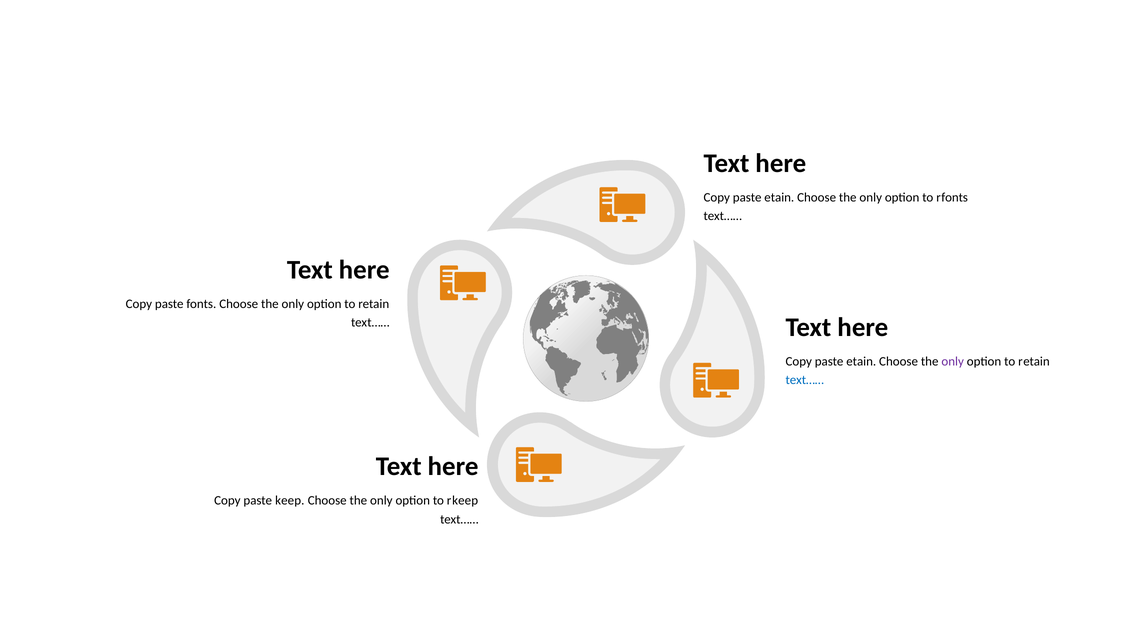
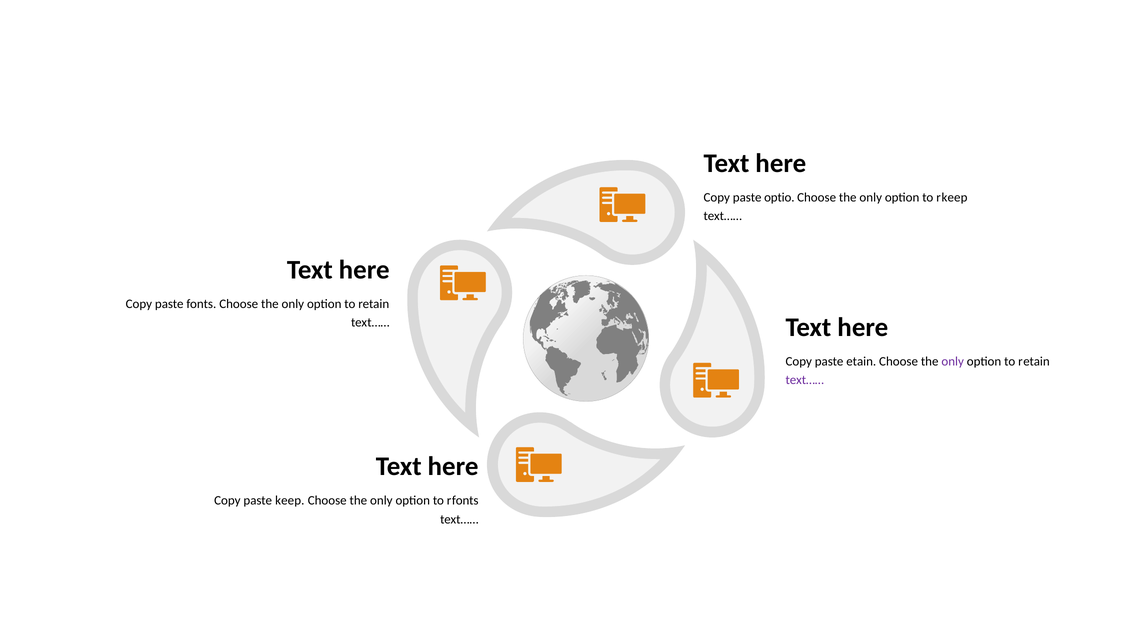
etain: etain -> optio (779, 198)
r fonts: fonts -> keep (955, 198)
text…… colour: blue -> purple (805, 381)
r keep: keep -> fonts (465, 501)
